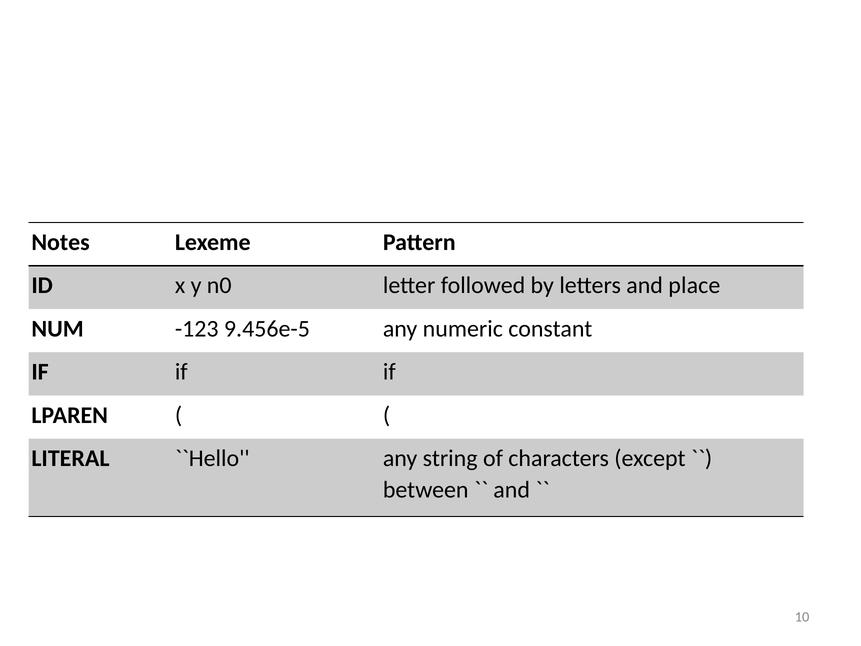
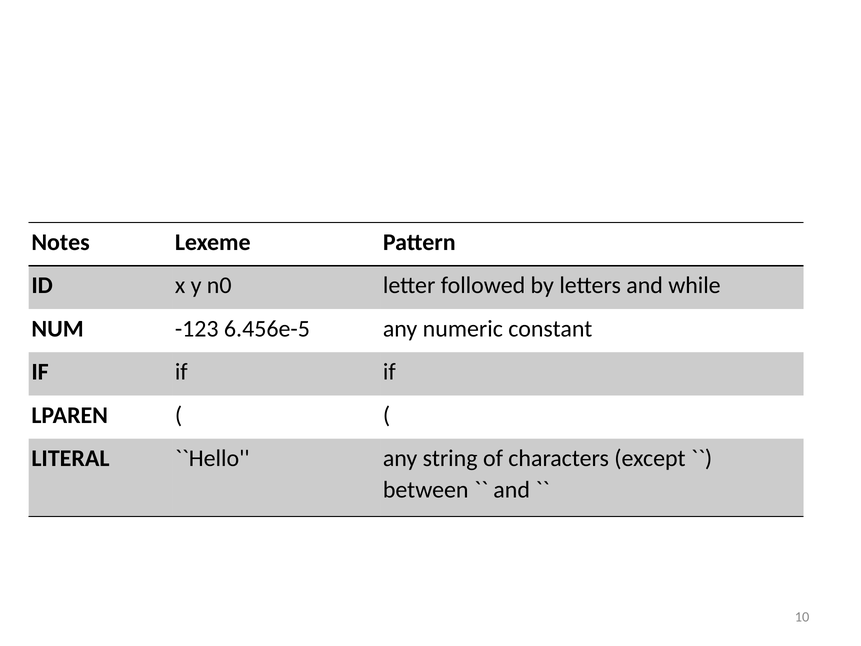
place: place -> while (694, 285)
9.456e-5: 9.456e-5 -> 6.456e-5 (267, 329)
